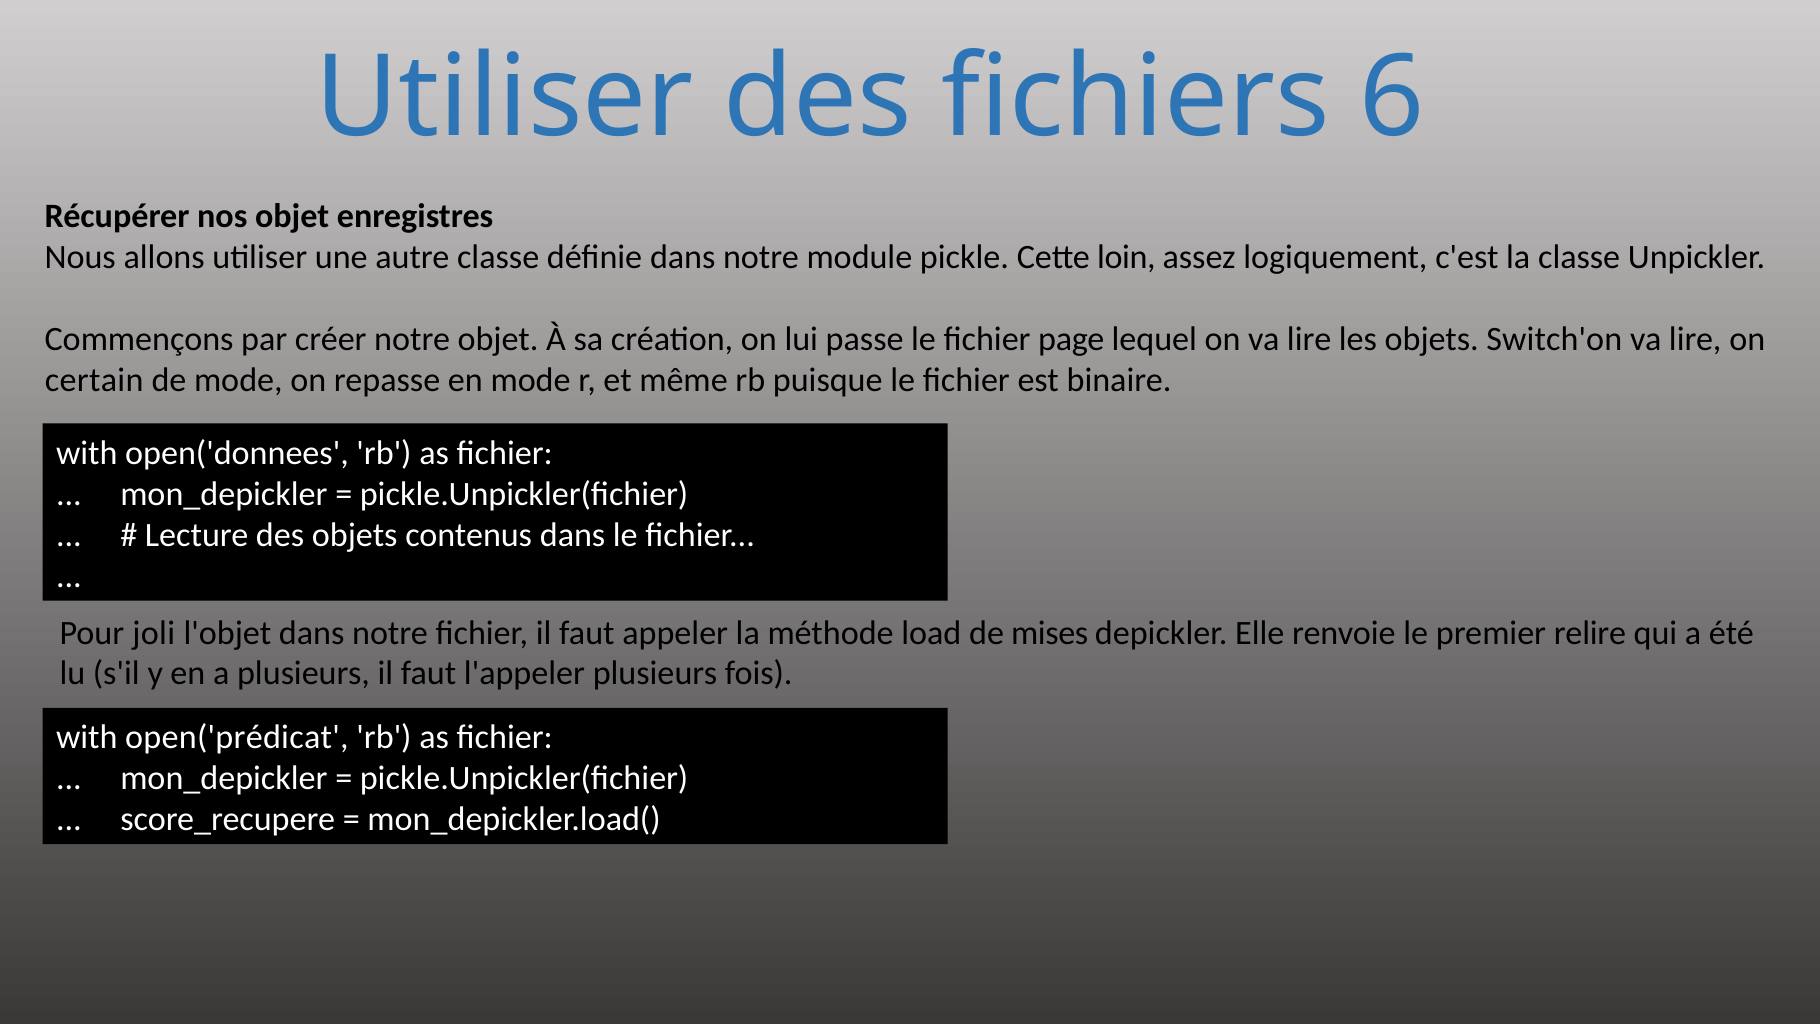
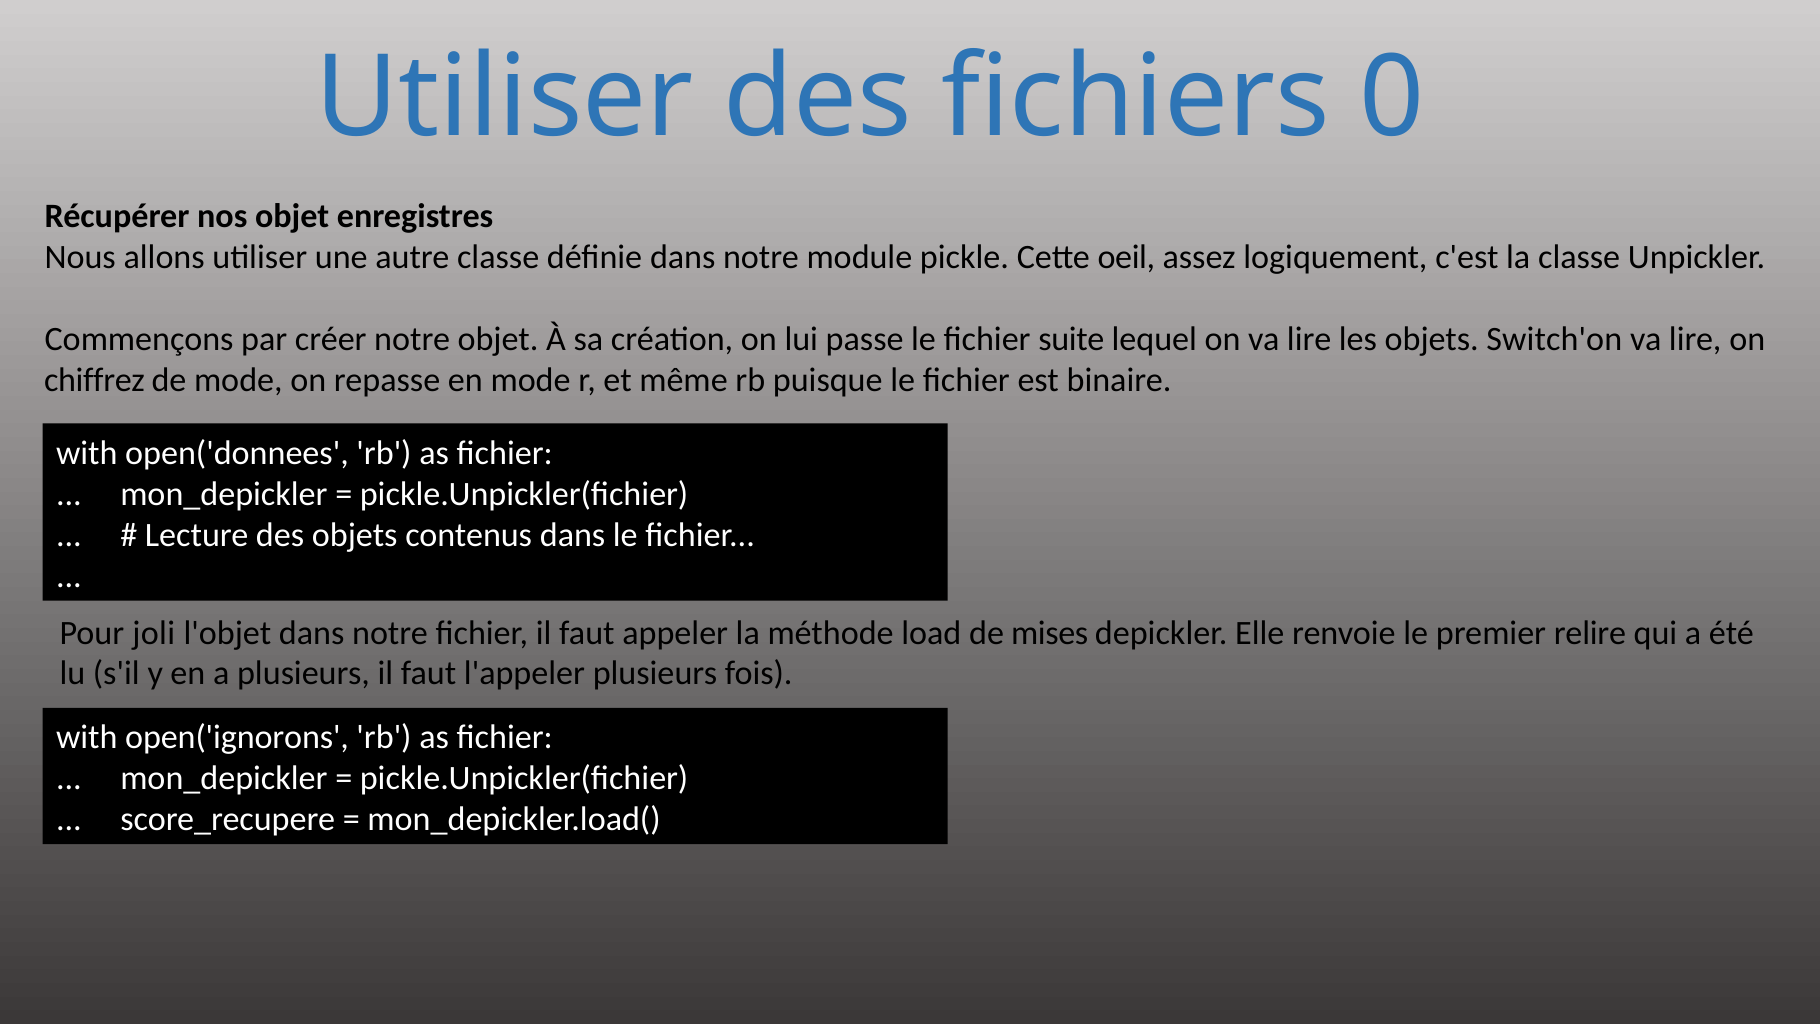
6: 6 -> 0 (1392, 98)
loin: loin -> oeil (1126, 257)
page: page -> suite (1071, 339)
certain: certain -> chiffrez (94, 380)
open('prédicat: open('prédicat -> open('ignorons (237, 737)
